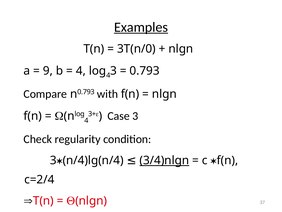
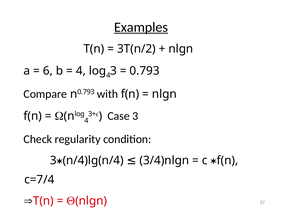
3T(n/0: 3T(n/0 -> 3T(n/2 (136, 49)
9: 9 -> 6 (48, 71)
3/4)nlgn underline: present -> none (164, 160)
c=2/4: c=2/4 -> c=7/4 (39, 179)
